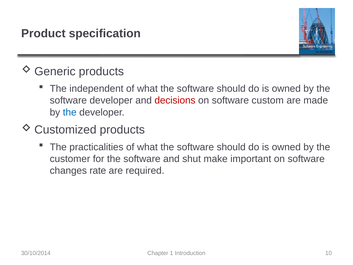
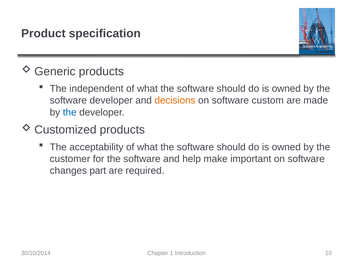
decisions colour: red -> orange (175, 100)
practicalities: practicalities -> acceptability (96, 147)
shut: shut -> help (192, 159)
rate: rate -> part (98, 170)
